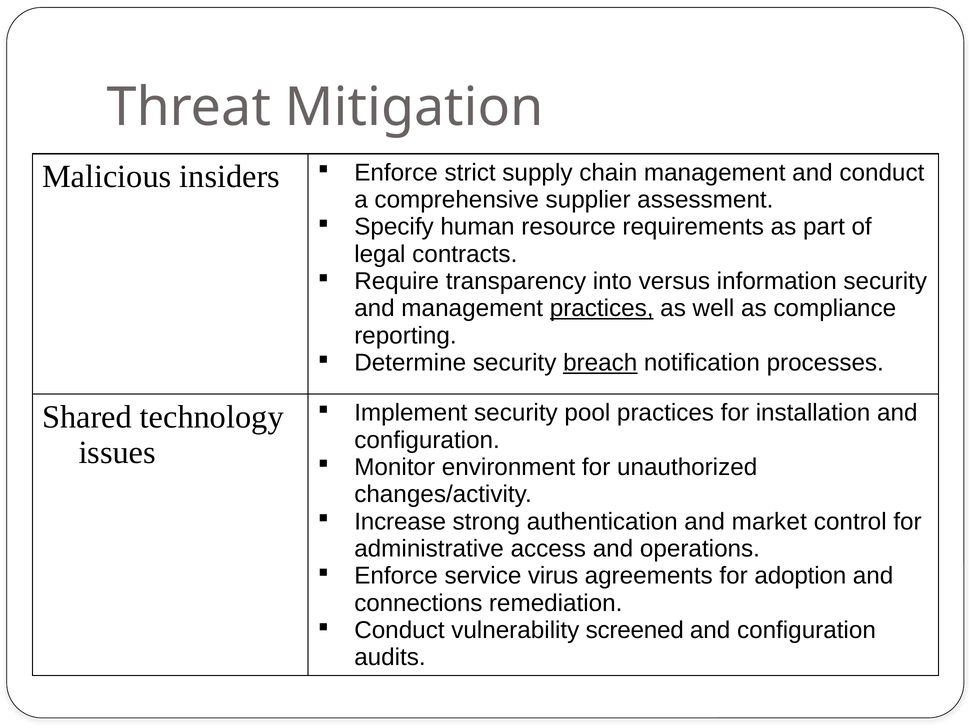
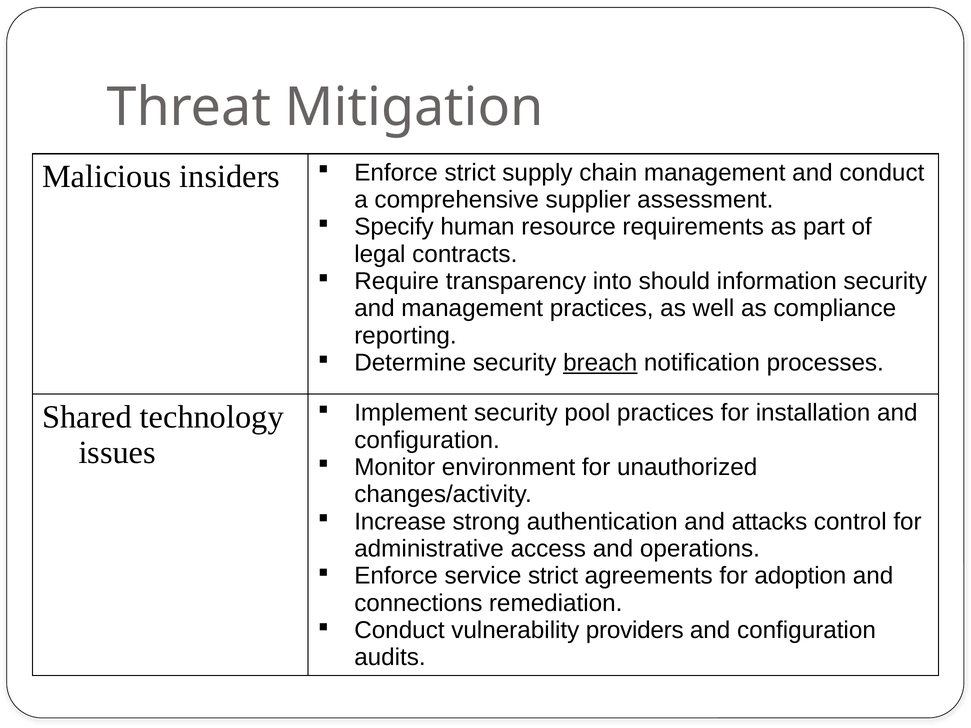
versus: versus -> should (674, 281)
practices underline: present -> none (602, 309)
market: market -> attacks (769, 522)
service virus: virus -> strict (553, 576)
screened: screened -> providers (635, 630)
